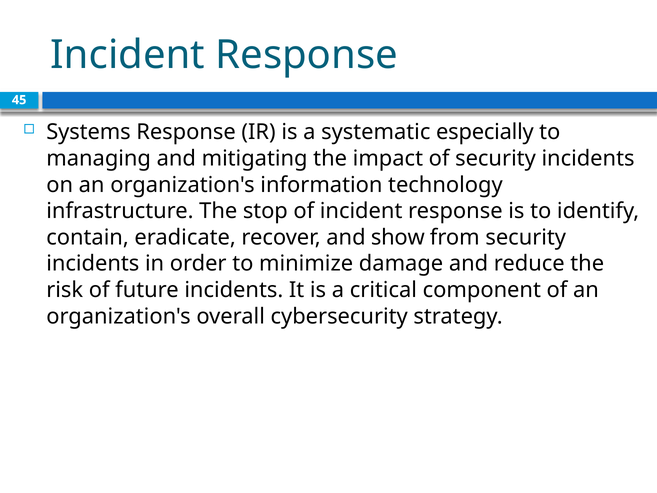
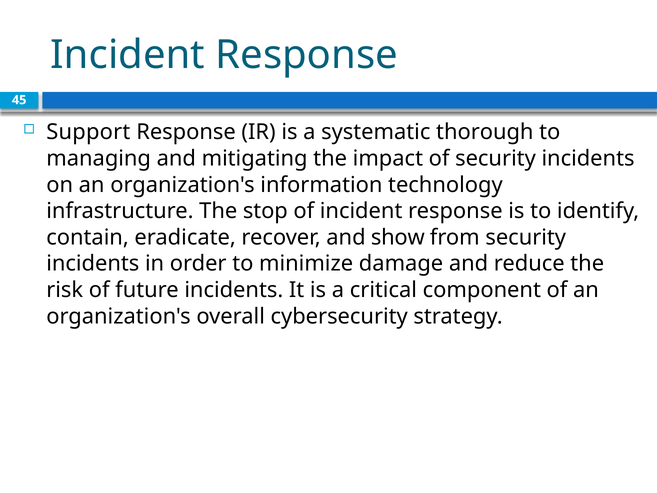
Systems: Systems -> Support (88, 132)
especially: especially -> thorough (485, 132)
